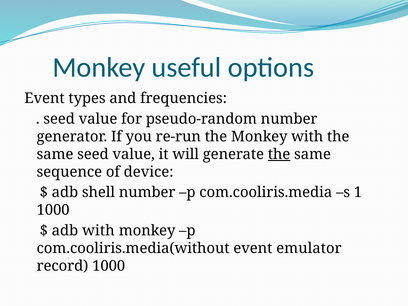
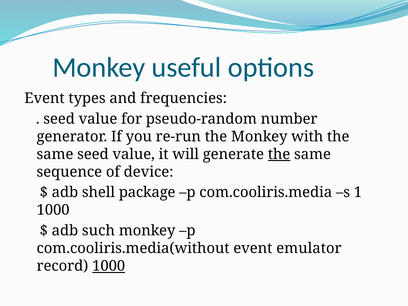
shell number: number -> package (147, 192)
adb with: with -> such (98, 231)
1000 underline: none -> present (109, 266)
